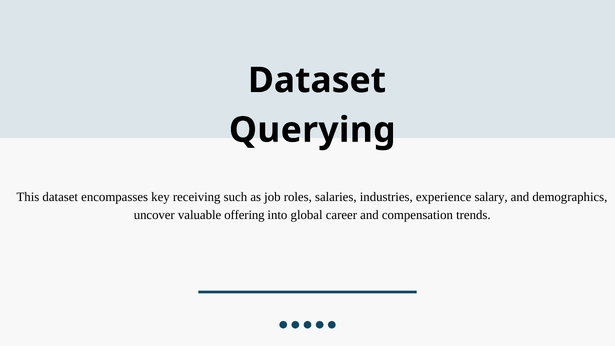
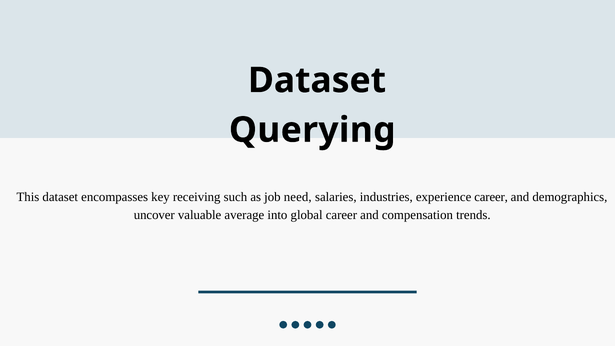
roles: roles -> need (298, 197)
experience salary: salary -> career (491, 197)
offering: offering -> average (244, 215)
